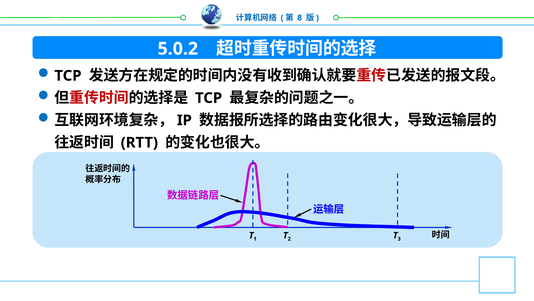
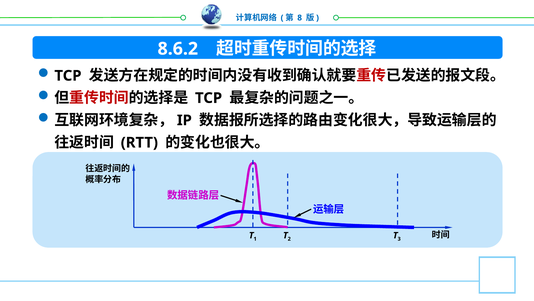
5.0.2: 5.0.2 -> 8.6.2 (178, 49)
